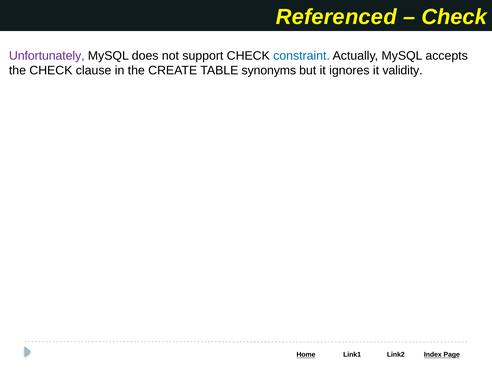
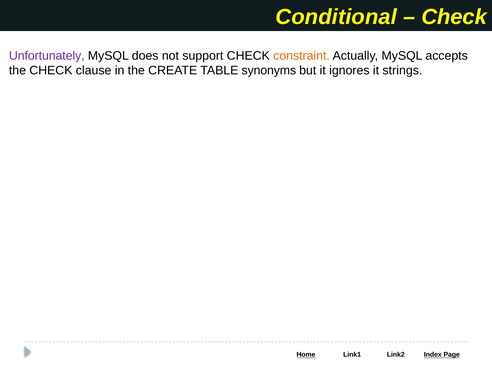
Referenced: Referenced -> Conditional (336, 17)
constraint colour: blue -> orange (302, 56)
validity: validity -> strings (402, 70)
